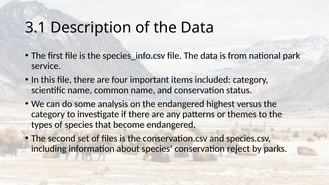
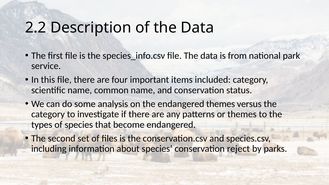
3.1: 3.1 -> 2.2 (36, 28)
endangered highest: highest -> themes (221, 104)
